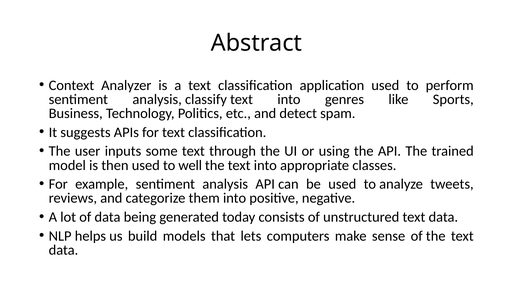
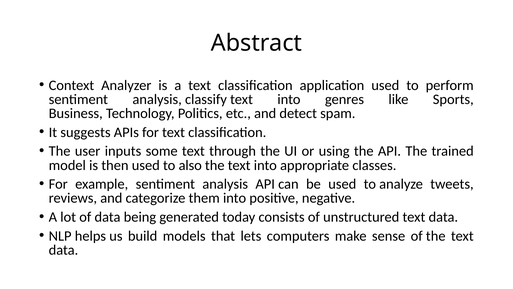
well: well -> also (190, 165)
